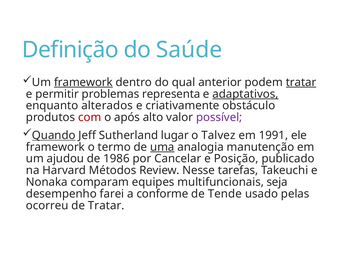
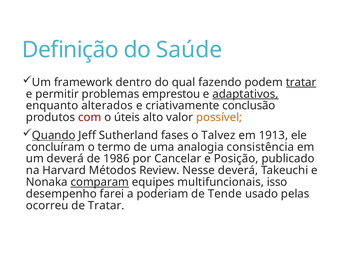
framework underline: present -> none (83, 82)
anterior: anterior -> fazendo (220, 82)
representa: representa -> emprestou (171, 94)
obstáculo: obstáculo -> conclusão (249, 106)
após: após -> úteis (127, 117)
possível colour: purple -> orange (219, 117)
lugar: lugar -> fases (175, 135)
1991: 1991 -> 1913 (273, 135)
framework: framework -> concluíram (55, 147)
uma underline: present -> none (162, 147)
manutenção: manutenção -> consistência (260, 147)
um ajudou: ajudou -> deverá (65, 159)
Nesse tarefas: tarefas -> deverá (238, 170)
comparam underline: none -> present (100, 182)
seja: seja -> isso (277, 182)
conforme: conforme -> poderiam (162, 194)
